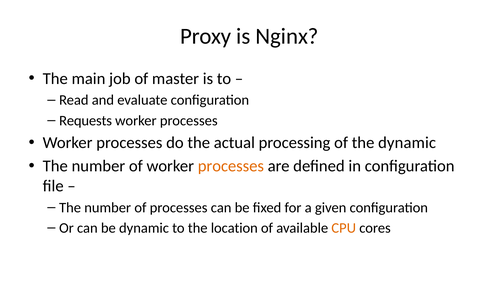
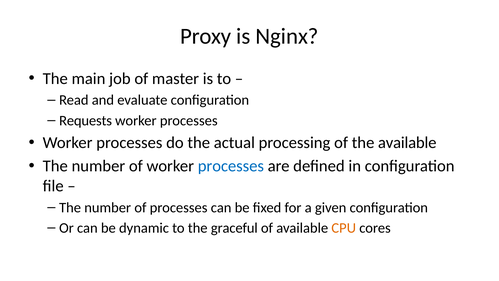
the dynamic: dynamic -> available (407, 143)
processes colour: orange -> blue (231, 166)
location: location -> graceful (234, 228)
